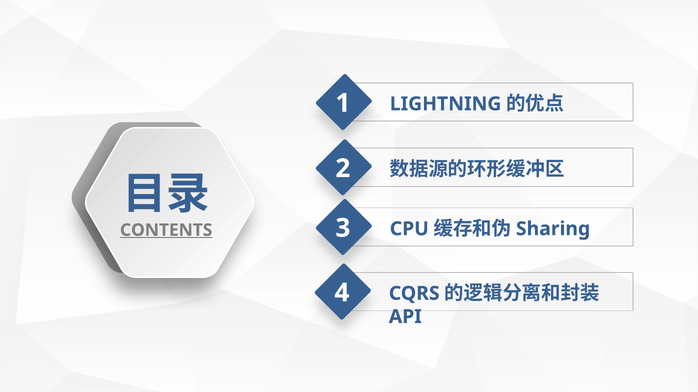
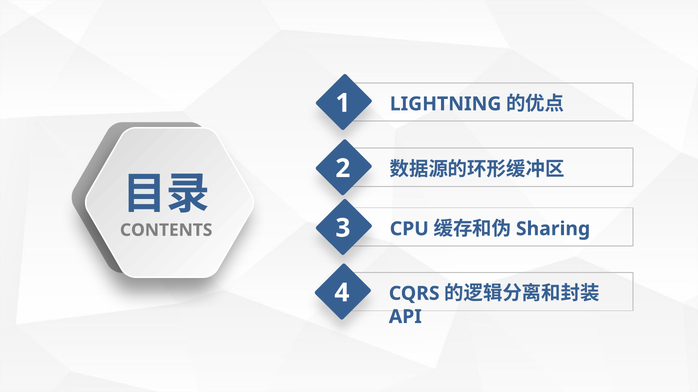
CONTENTS underline: present -> none (166, 230)
